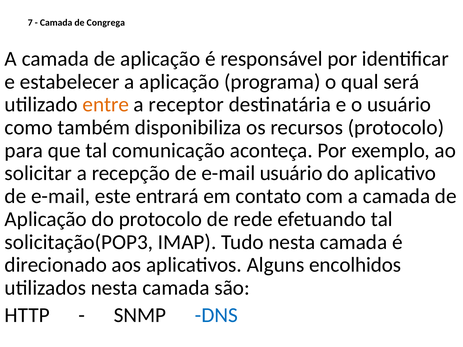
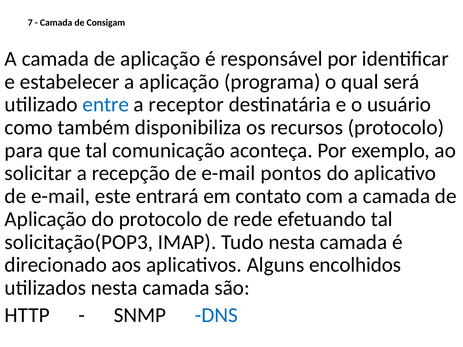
Congrega: Congrega -> Consigam (106, 23)
entre colour: orange -> blue (106, 105)
e-mail usuário: usuário -> pontos (291, 173)
